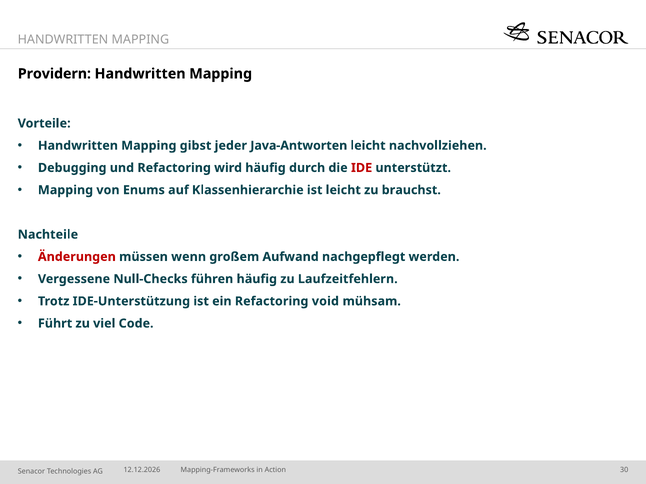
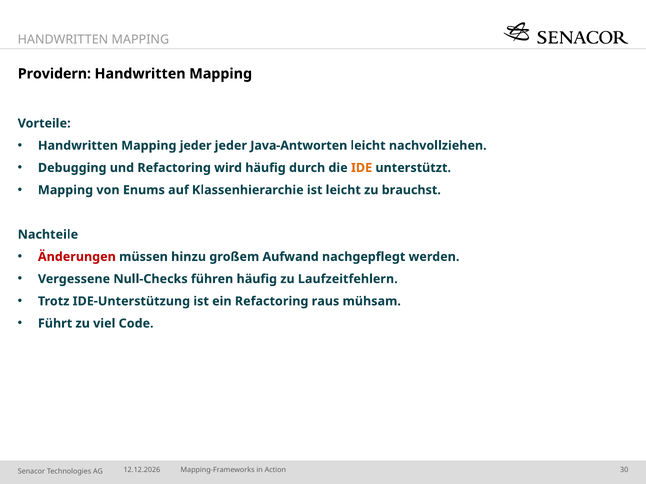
Mapping gibst: gibst -> jeder (196, 146)
IDE colour: red -> orange (362, 168)
wenn: wenn -> hinzu (189, 257)
void: void -> raus (325, 302)
